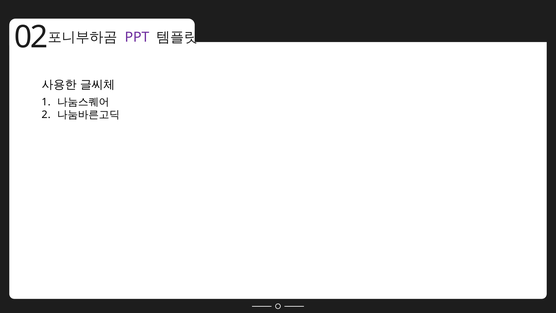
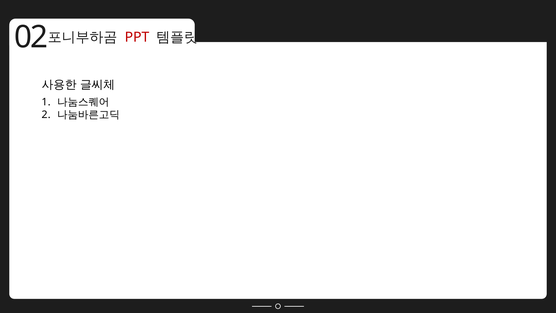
PPT colour: purple -> red (137, 37)
